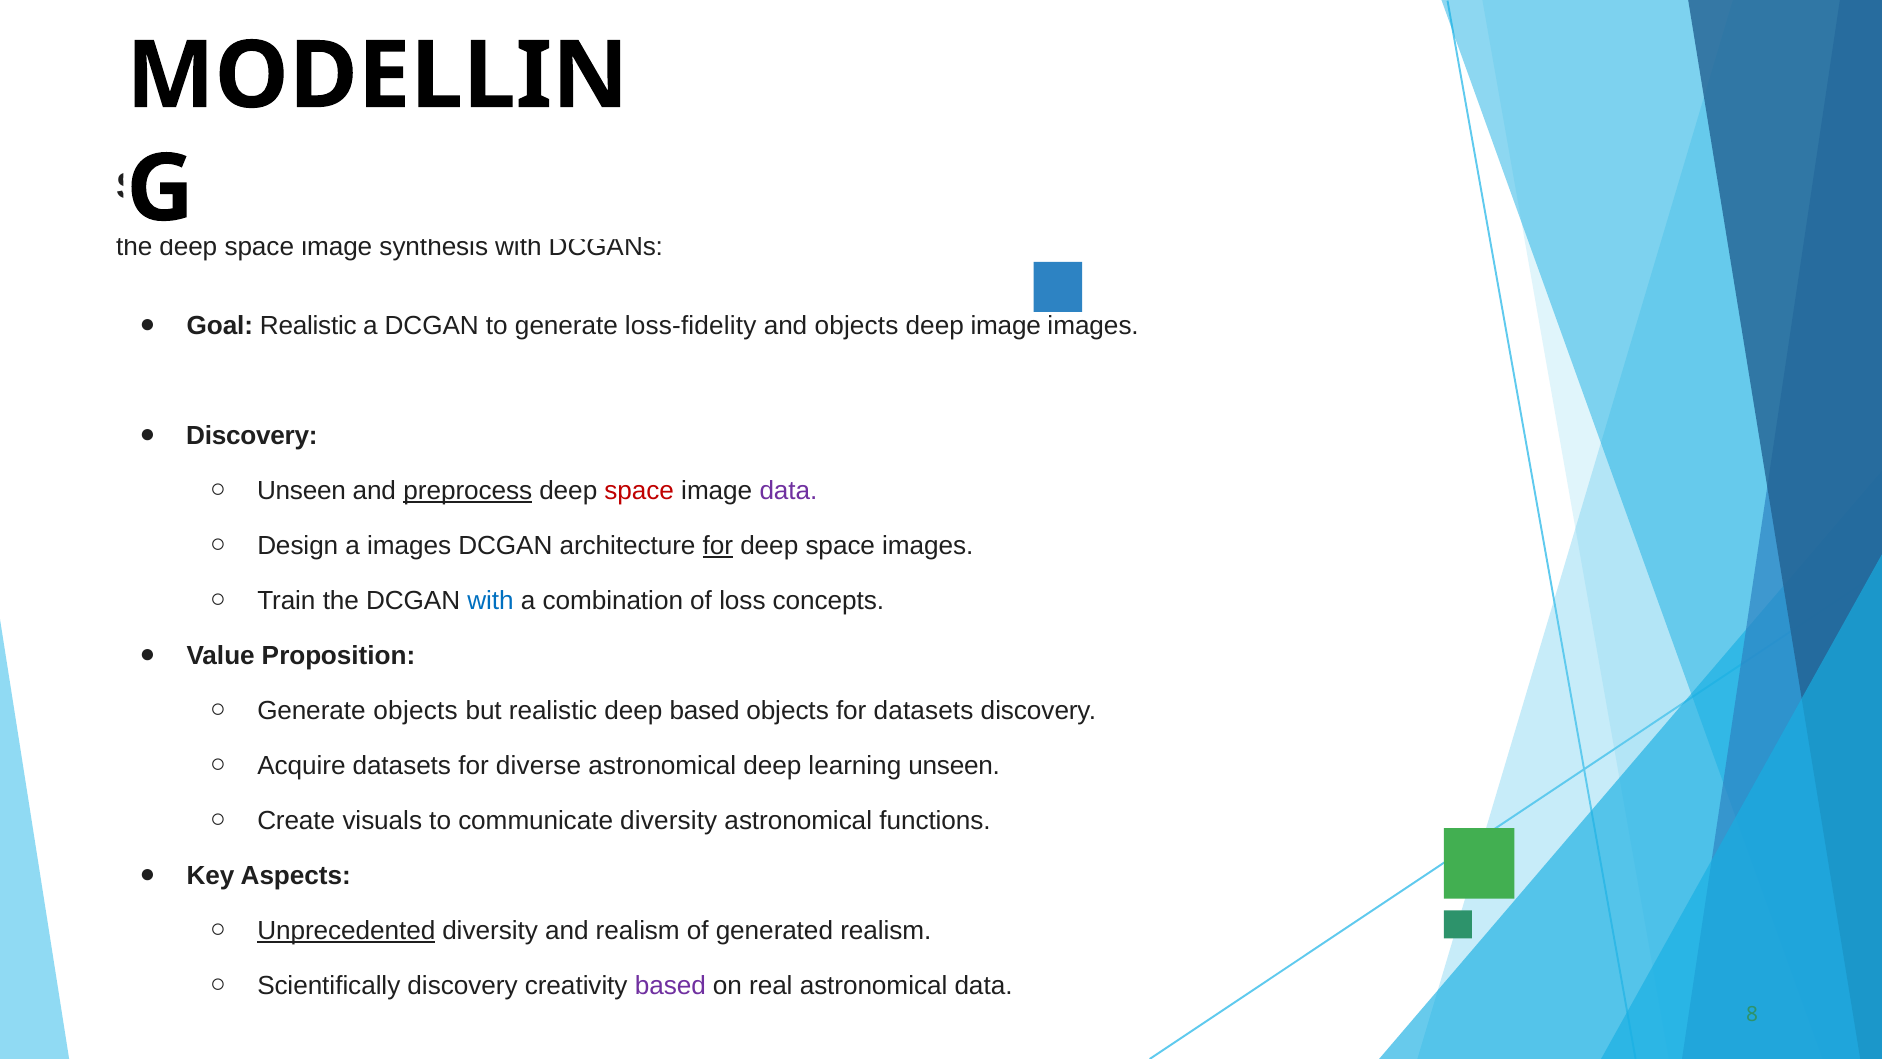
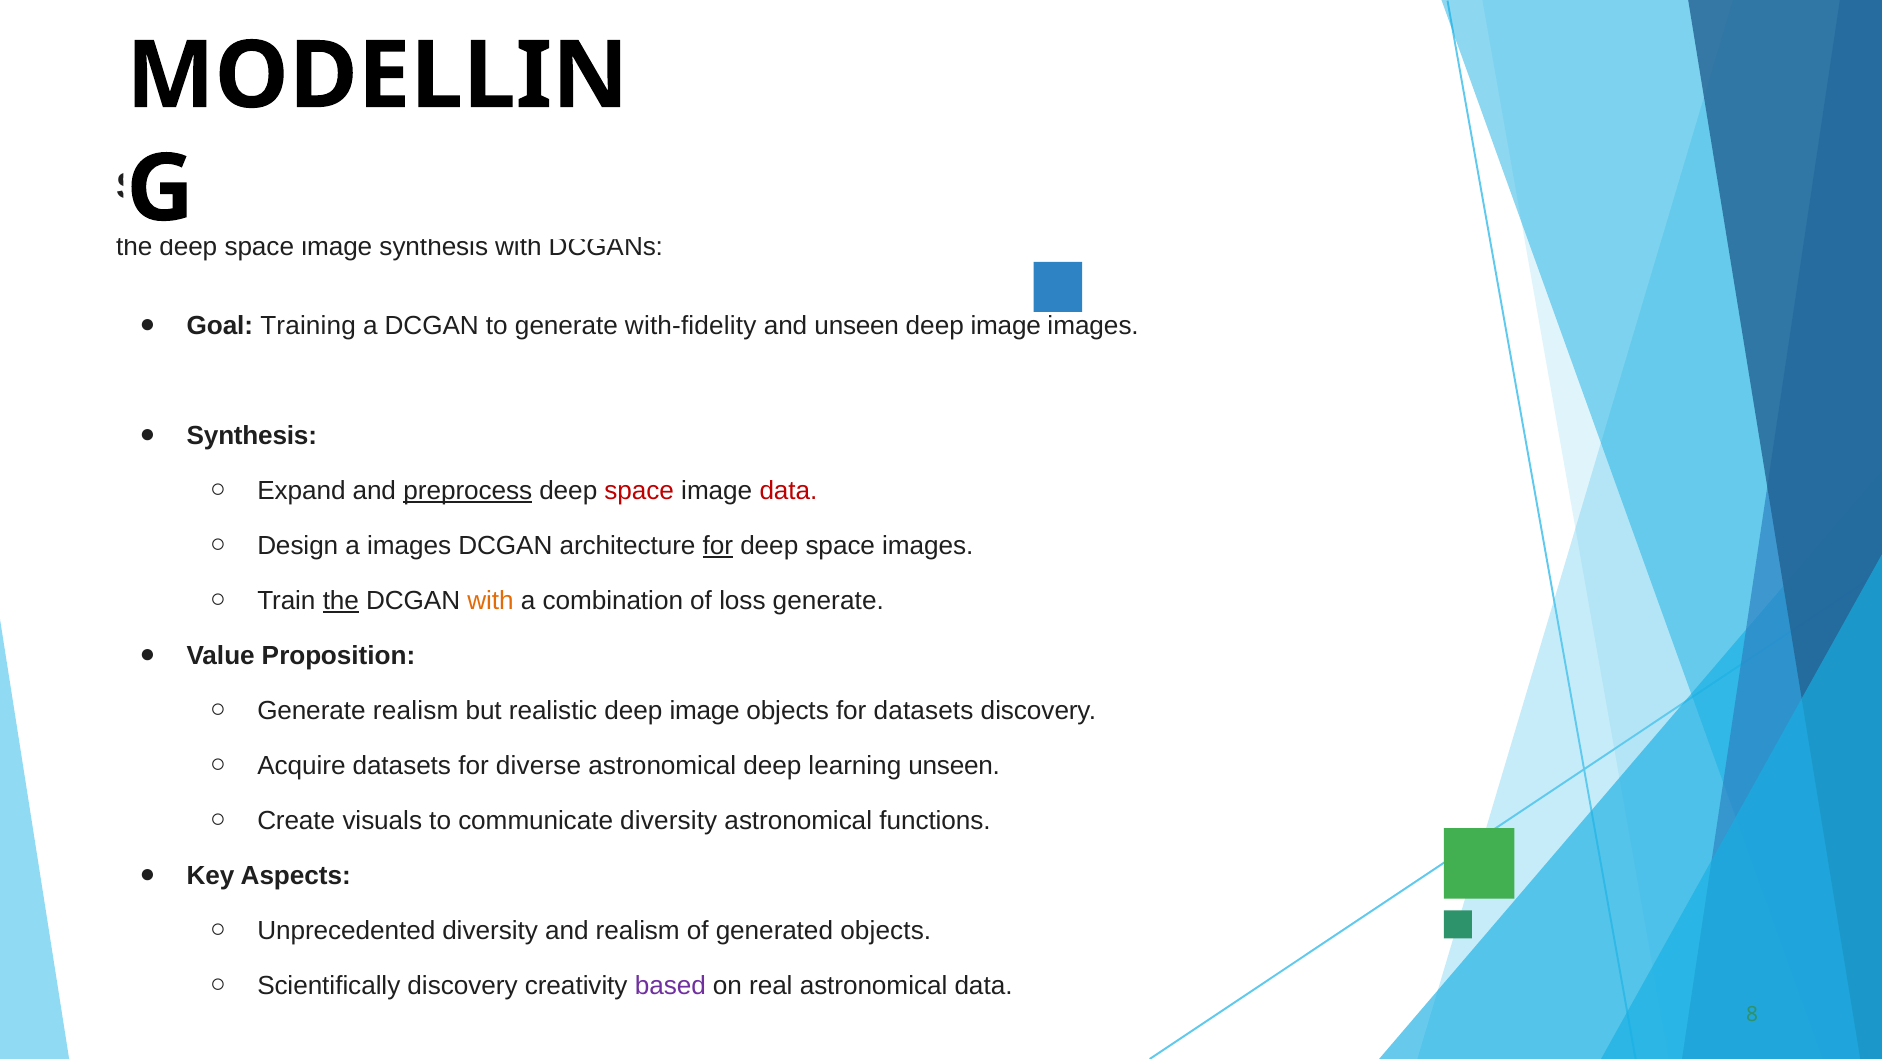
Goal Realistic: Realistic -> Training (308, 326)
loss-fidelity: loss-fidelity -> with-fidelity (691, 326)
and objects: objects -> unseen (857, 326)
Discovery: Discovery -> Synthesis (252, 435)
Unseen: Unseen -> Expand (301, 490)
data colour: purple -> red (788, 490)
the underline: none -> present (341, 600)
with colour: blue -> orange (491, 600)
loss concepts: concepts -> generate (828, 600)
Generate objects: objects -> realism (416, 710)
realistic deep based: based -> image (705, 710)
Unprecedented underline: present -> none (346, 930)
generated realism: realism -> objects (886, 930)
